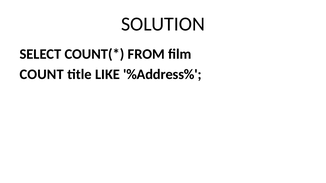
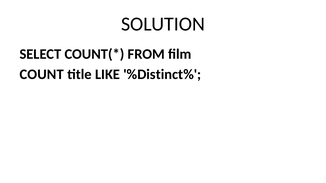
%Address%: %Address% -> %Distinct% (162, 74)
